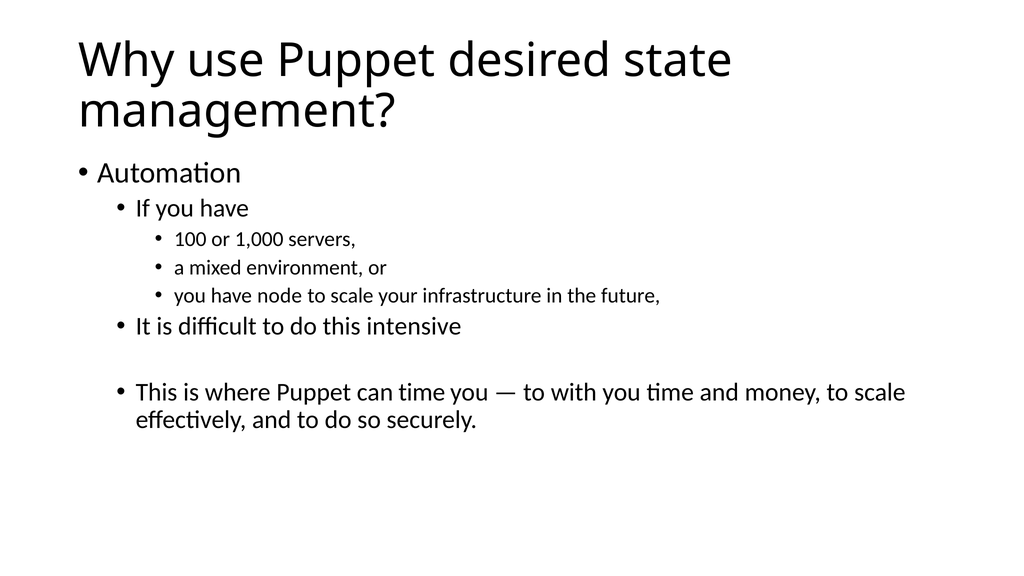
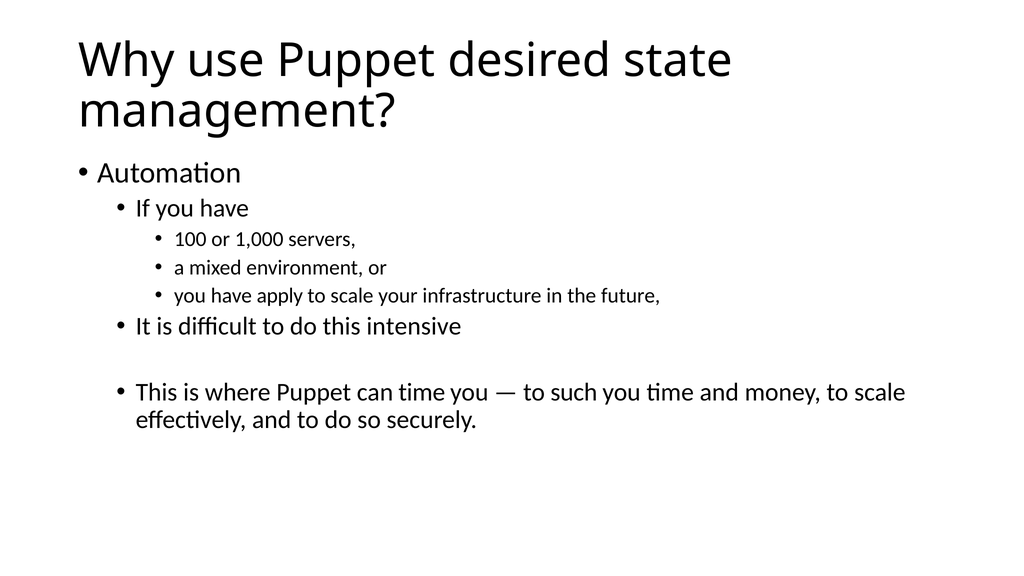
node: node -> apply (280, 296)
with: with -> such (574, 392)
